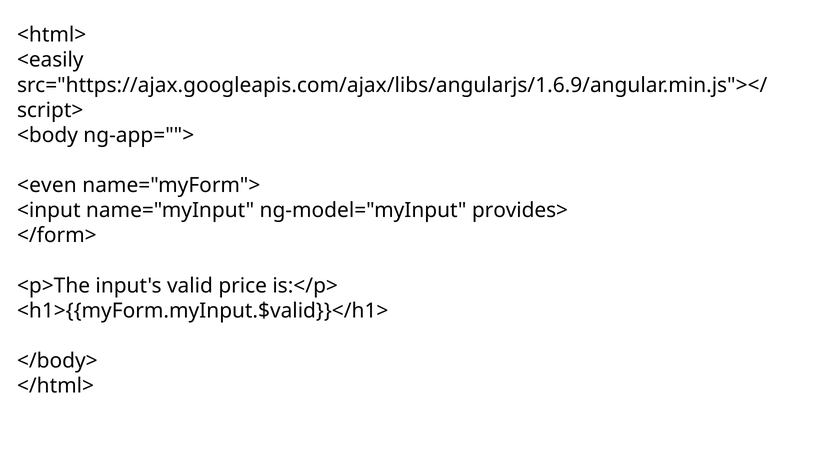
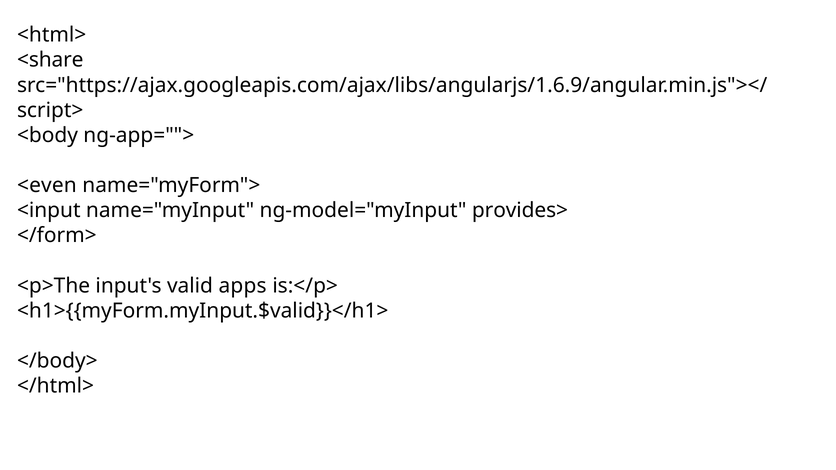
<easily: <easily -> <share (50, 60)
price: price -> apps (243, 286)
